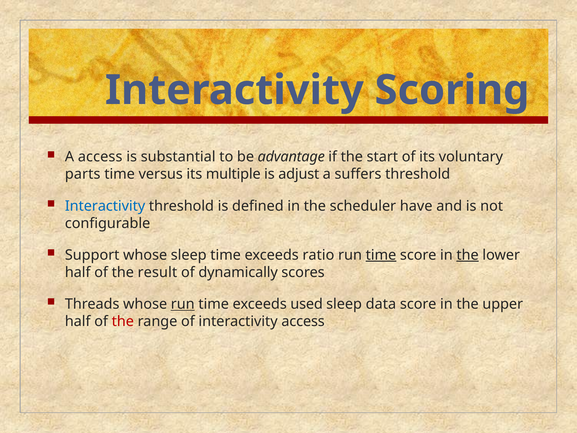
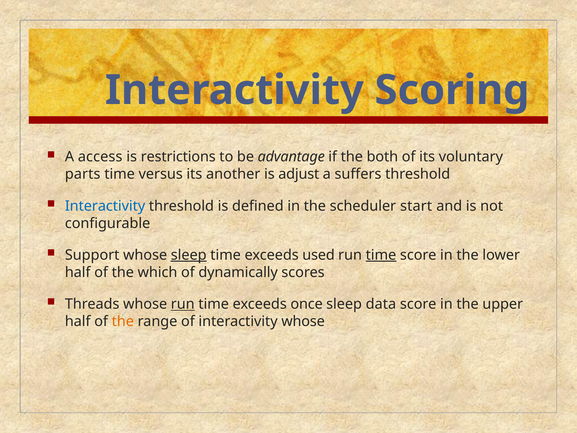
substantial: substantial -> restrictions (178, 157)
start: start -> both (382, 157)
multiple: multiple -> another (233, 174)
have: have -> start (416, 206)
sleep underline: none -> present (189, 255)
ratio: ratio -> used (319, 255)
the underline: present -> none (468, 255)
result: result -> which (158, 272)
used: used -> once (307, 304)
the colour: red -> orange (123, 321)
interactivity access: access -> whose (303, 321)
